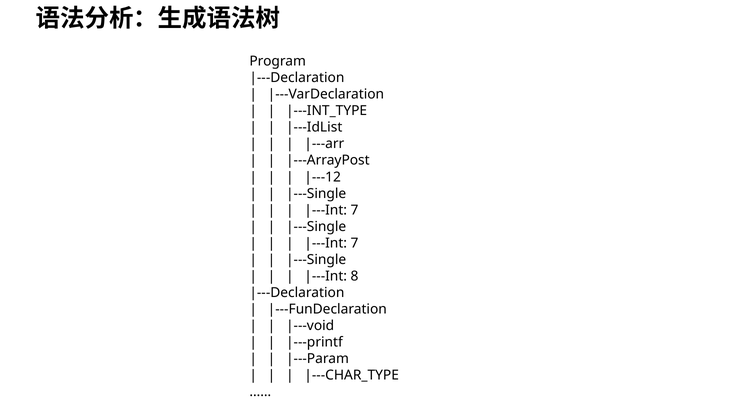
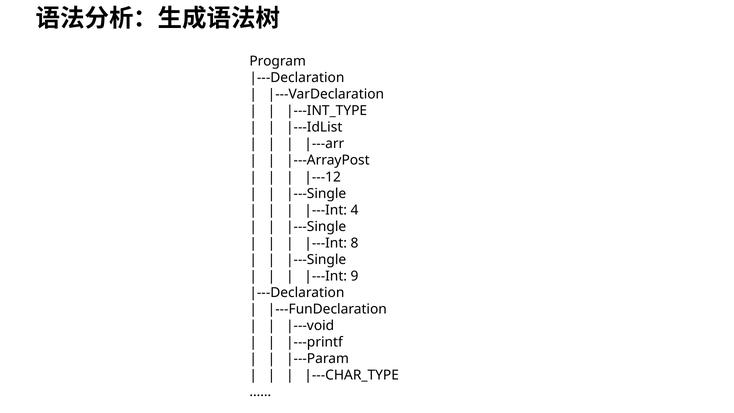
7: 7 -> 4 (355, 210)
7: 7 -> 8 (355, 243)
8: 8 -> 9 (355, 276)
